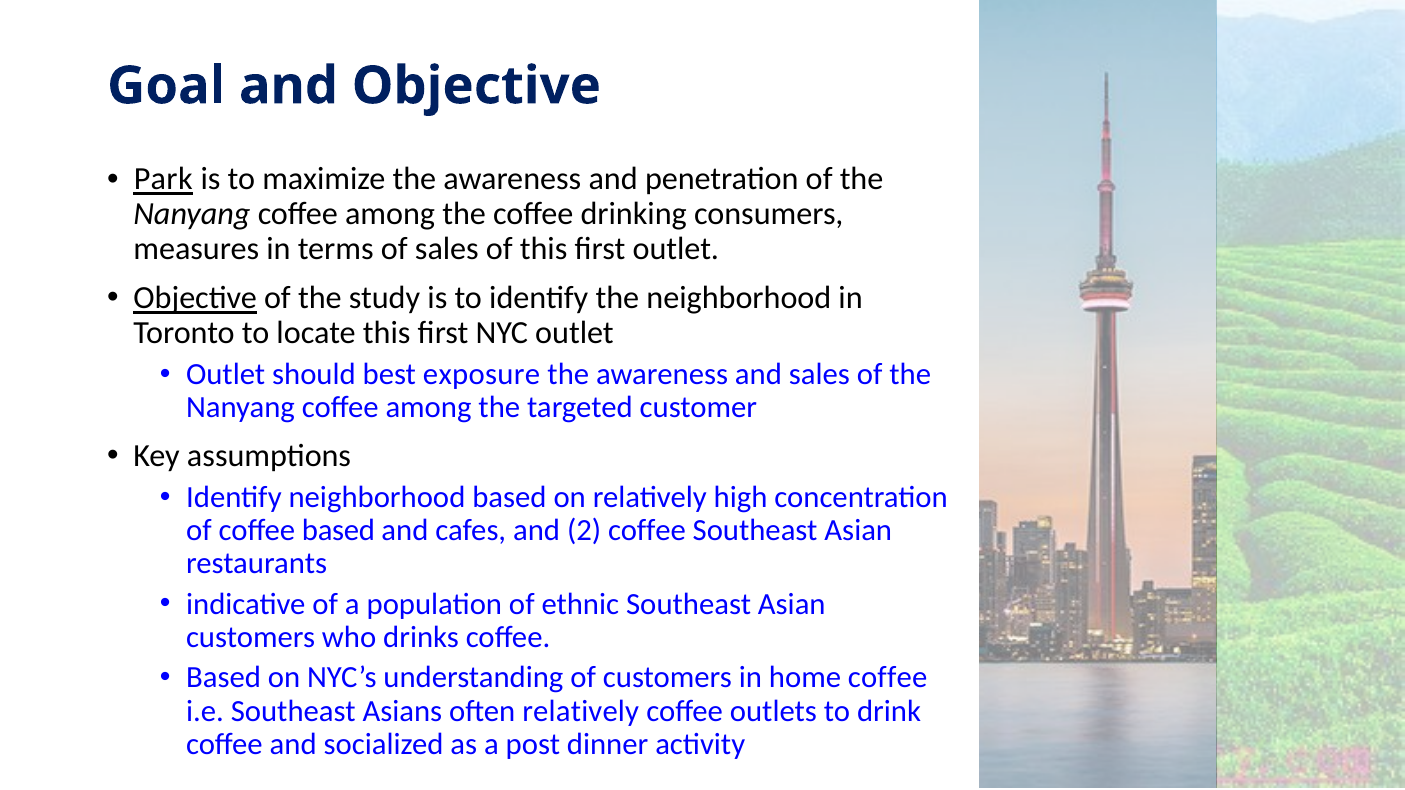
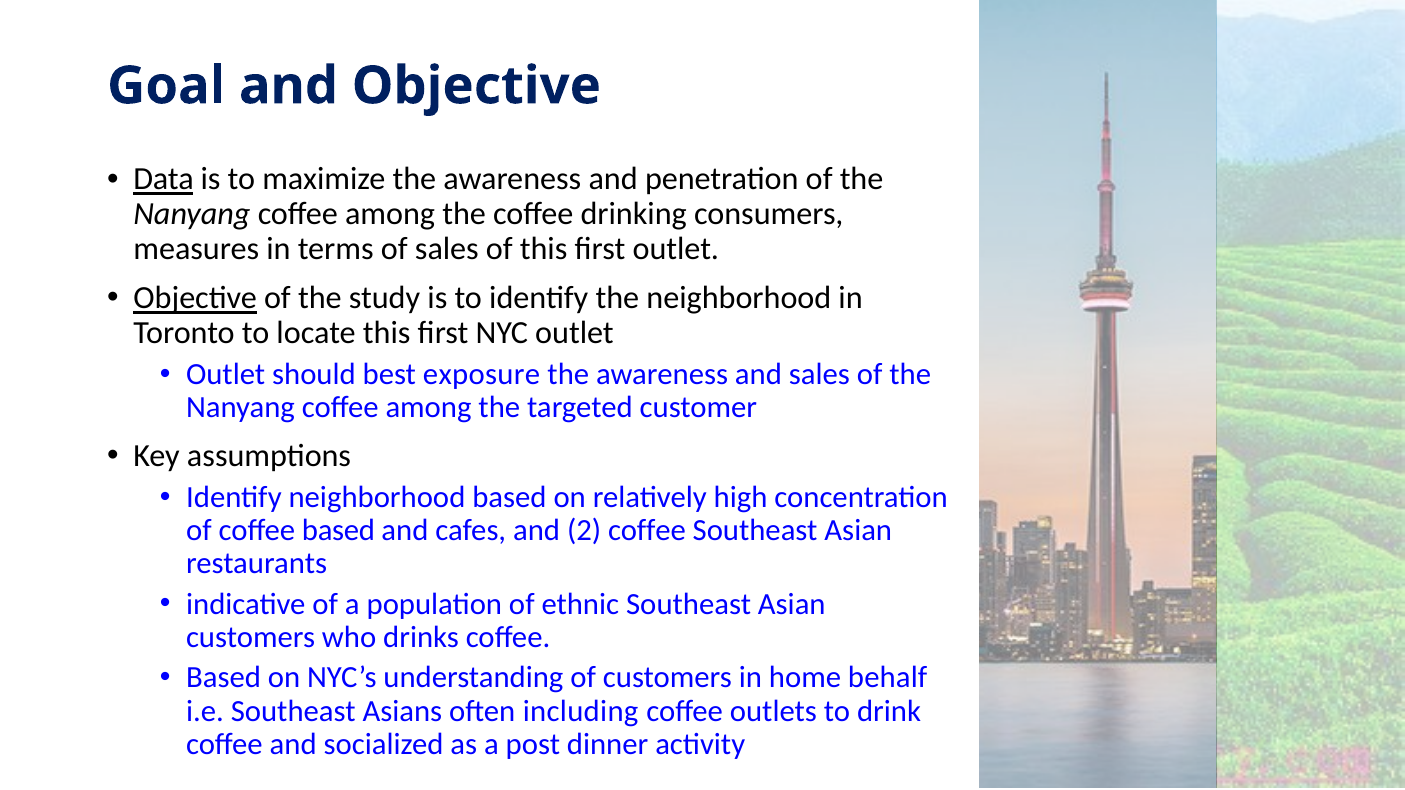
Park: Park -> Data (164, 179)
home coffee: coffee -> behalf (888, 678)
often relatively: relatively -> including (581, 711)
